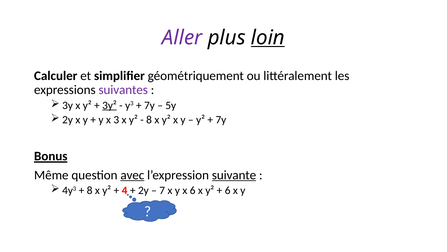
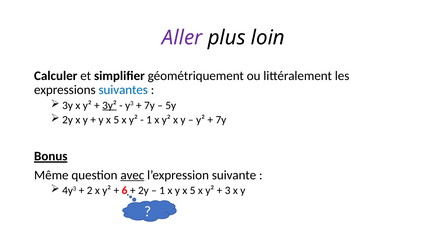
loin underline: present -> none (268, 38)
suivantes colour: purple -> blue (123, 90)
3: 3 -> 5 (116, 119)
8: 8 -> 1 (149, 119)
suivante underline: present -> none (234, 175)
8: 8 -> 2 (90, 190)
4: 4 -> 6 (125, 190)
7: 7 -> 1 (162, 190)
x y x 6: 6 -> 5 (193, 190)
6: 6 -> 3 (228, 190)
